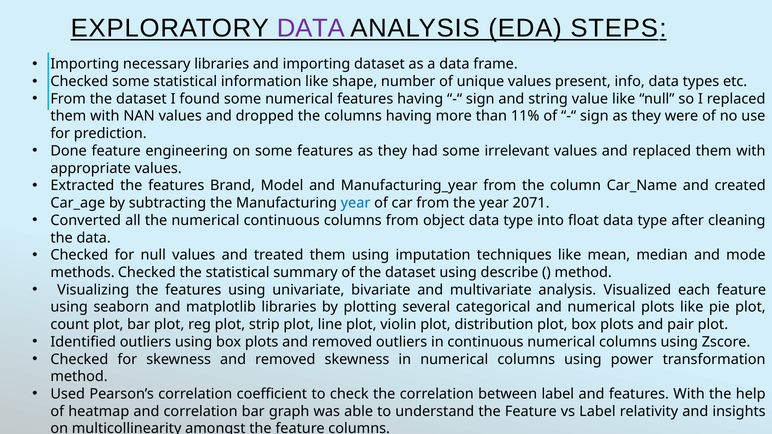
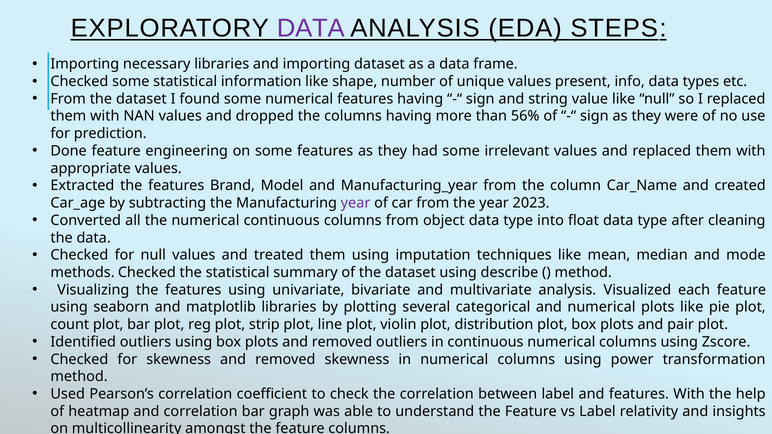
11%: 11% -> 56% (525, 116)
year colour: blue -> purple (356, 203)
2071: 2071 -> 2023 (531, 203)
